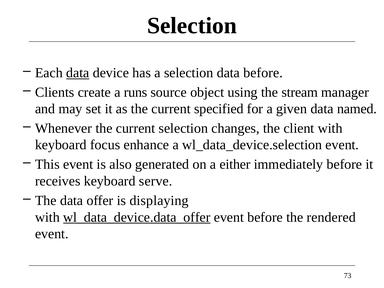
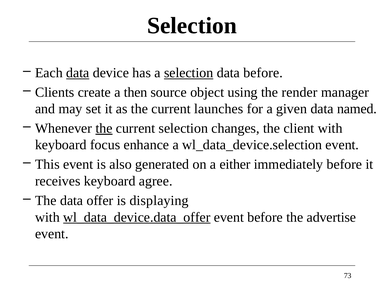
selection underline: none -> present (189, 73)
runs: runs -> then (136, 92)
stream: stream -> render (300, 92)
specified: specified -> launches (219, 109)
the underline: none -> present (104, 128)
serve: serve -> agree (156, 181)
rendered: rendered -> advertise (331, 217)
